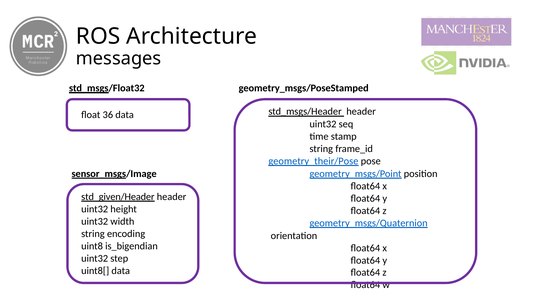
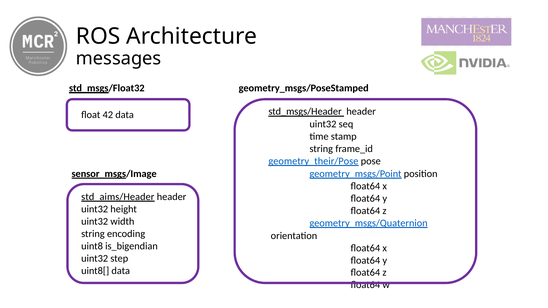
36: 36 -> 42 (108, 115)
std_given/Header: std_given/Header -> std_aims/Header (118, 197)
